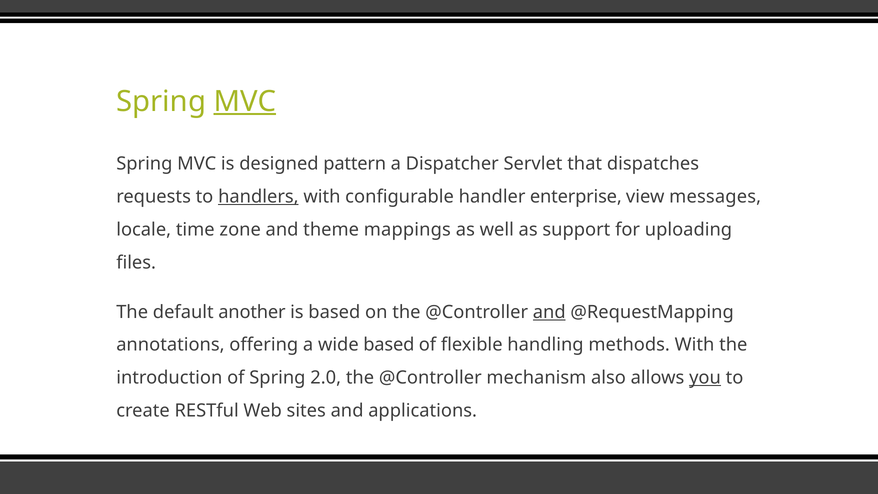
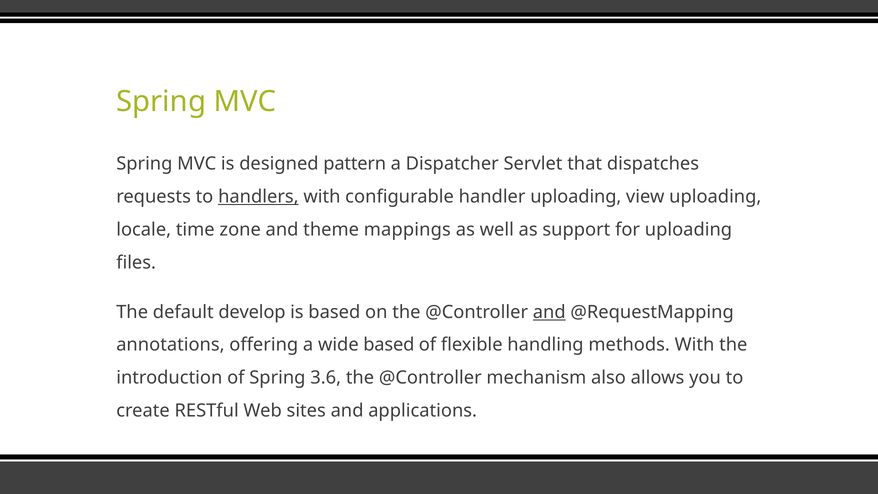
MVC underline: present -> none (245, 101)
handler enterprise: enterprise -> uploading (576, 197)
view messages: messages -> uploading (715, 197)
another: another -> develop (252, 312)
2.0: 2.0 -> 3.6 (326, 378)
you underline: present -> none (705, 378)
